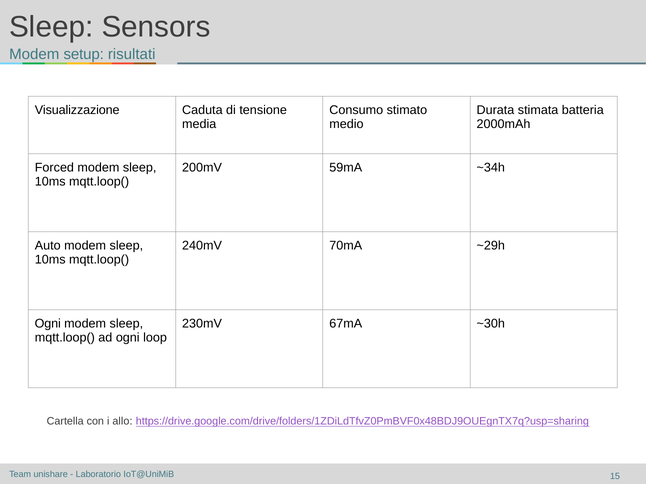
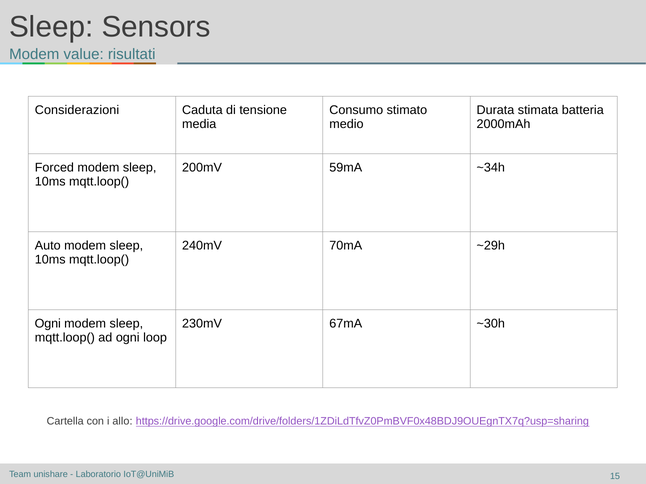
setup: setup -> value (84, 54)
Visualizzazione: Visualizzazione -> Considerazioni (77, 110)
